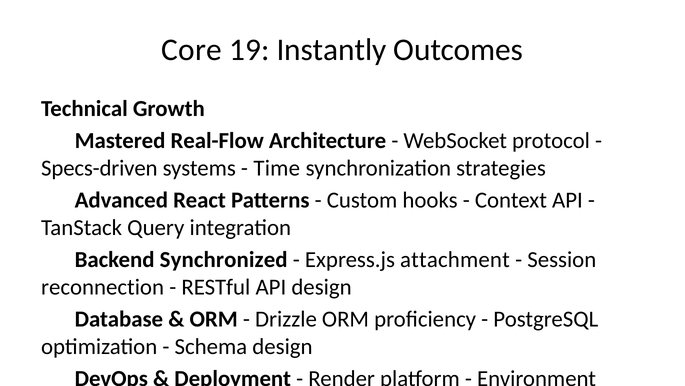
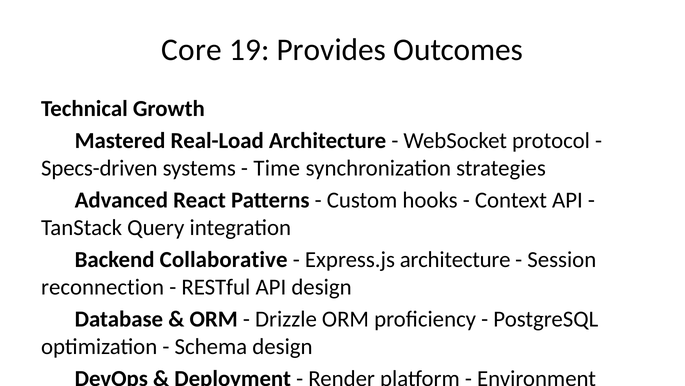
Instantly: Instantly -> Provides (331, 50)
Real-Flow: Real-Flow -> Real-Load (217, 141)
Synchronized: Synchronized -> Collaborative (224, 259)
Express.js attachment: attachment -> architecture (455, 259)
